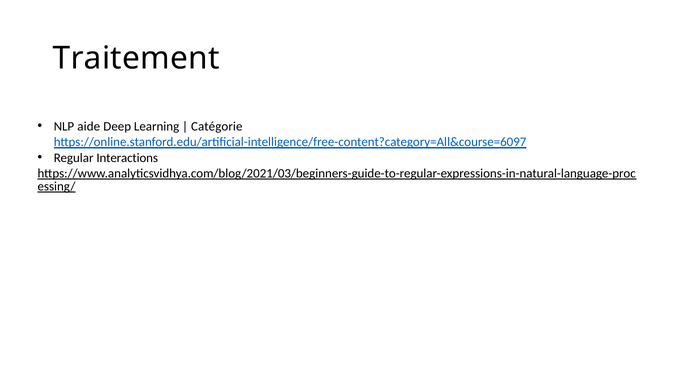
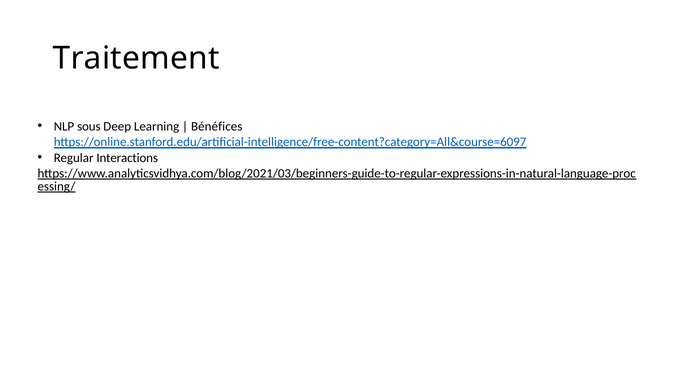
aide: aide -> sous (89, 126)
Catégorie: Catégorie -> Bénéfices (217, 126)
